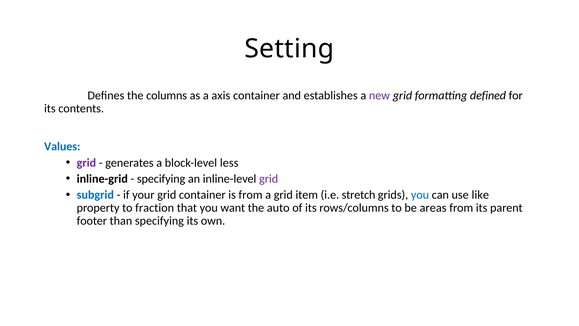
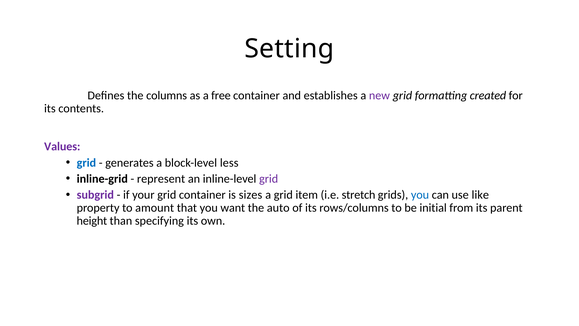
axis: axis -> free (221, 95)
defined: defined -> created (488, 95)
Values colour: blue -> purple (62, 147)
grid colour: purple -> blue (86, 163)
specifying: specifying -> represent (161, 179)
subgrid colour: blue -> purple (95, 195)
is from: from -> sizes (251, 195)
fraction: fraction -> amount (155, 208)
areas: areas -> initial (433, 208)
footer: footer -> height (92, 221)
